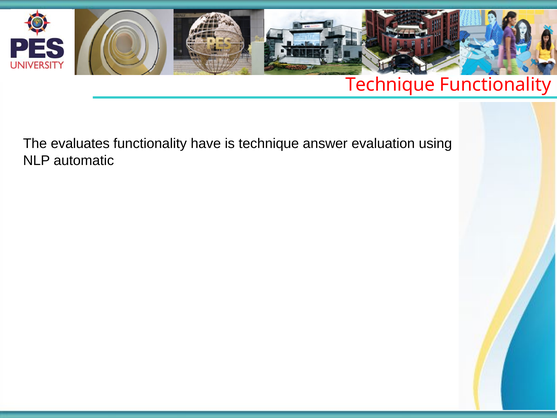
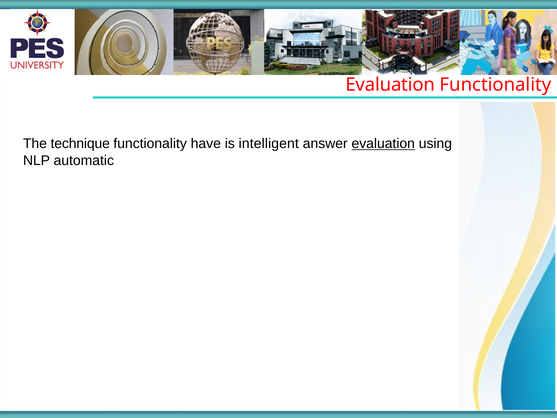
Technique: Technique -> Evaluation (390, 85)
evaluates: evaluates -> technique (80, 144)
is technique: technique -> intelligent (269, 144)
evaluation underline: none -> present (383, 144)
